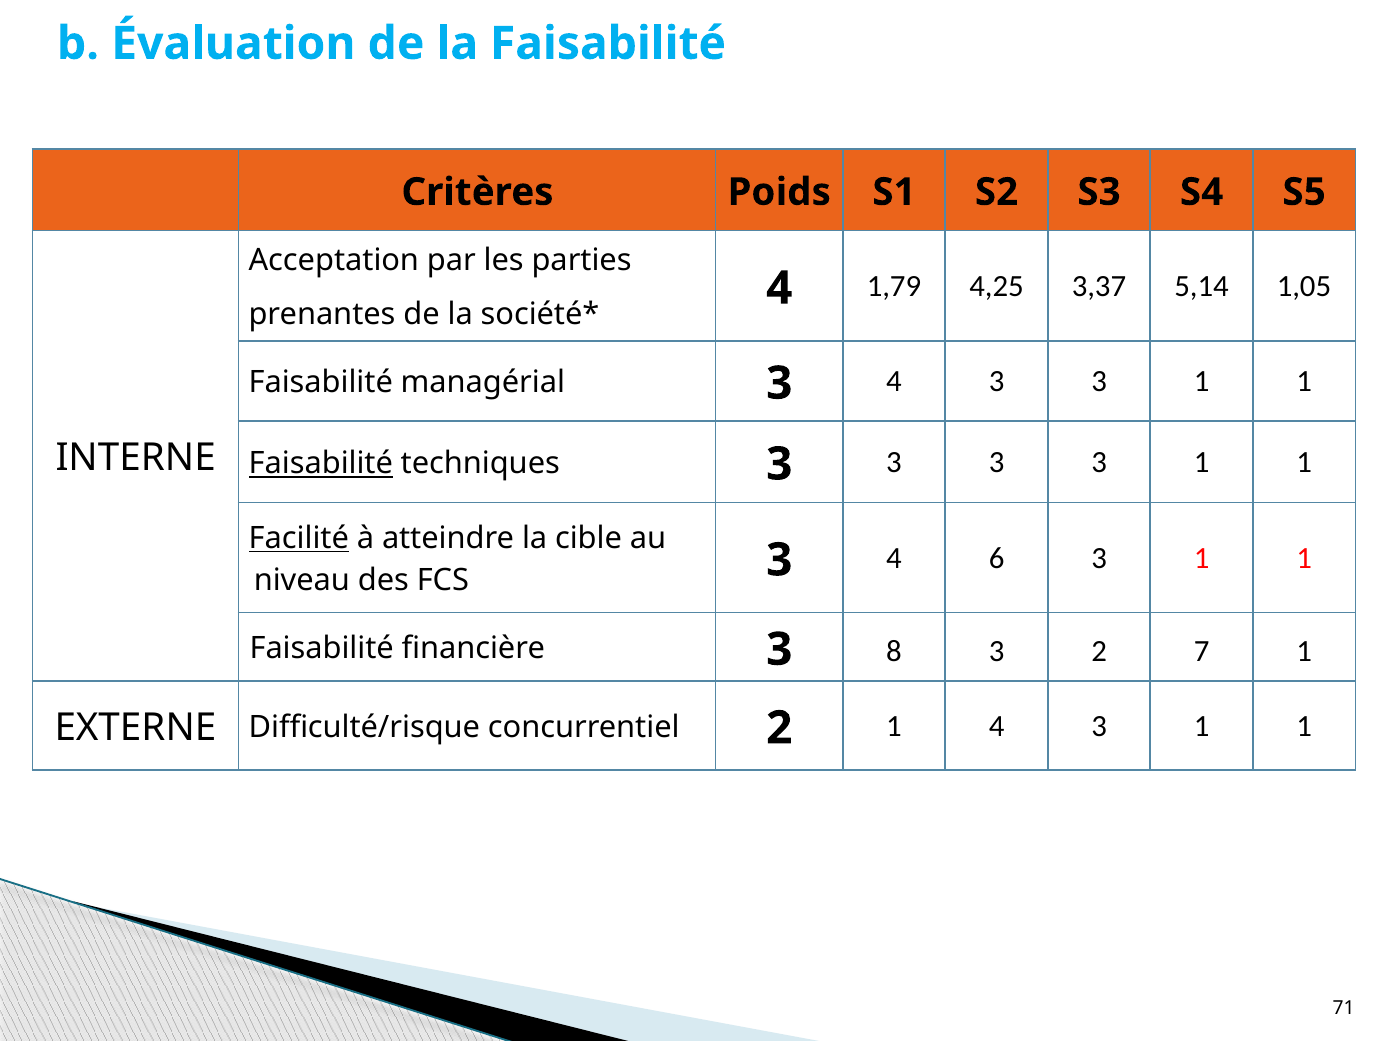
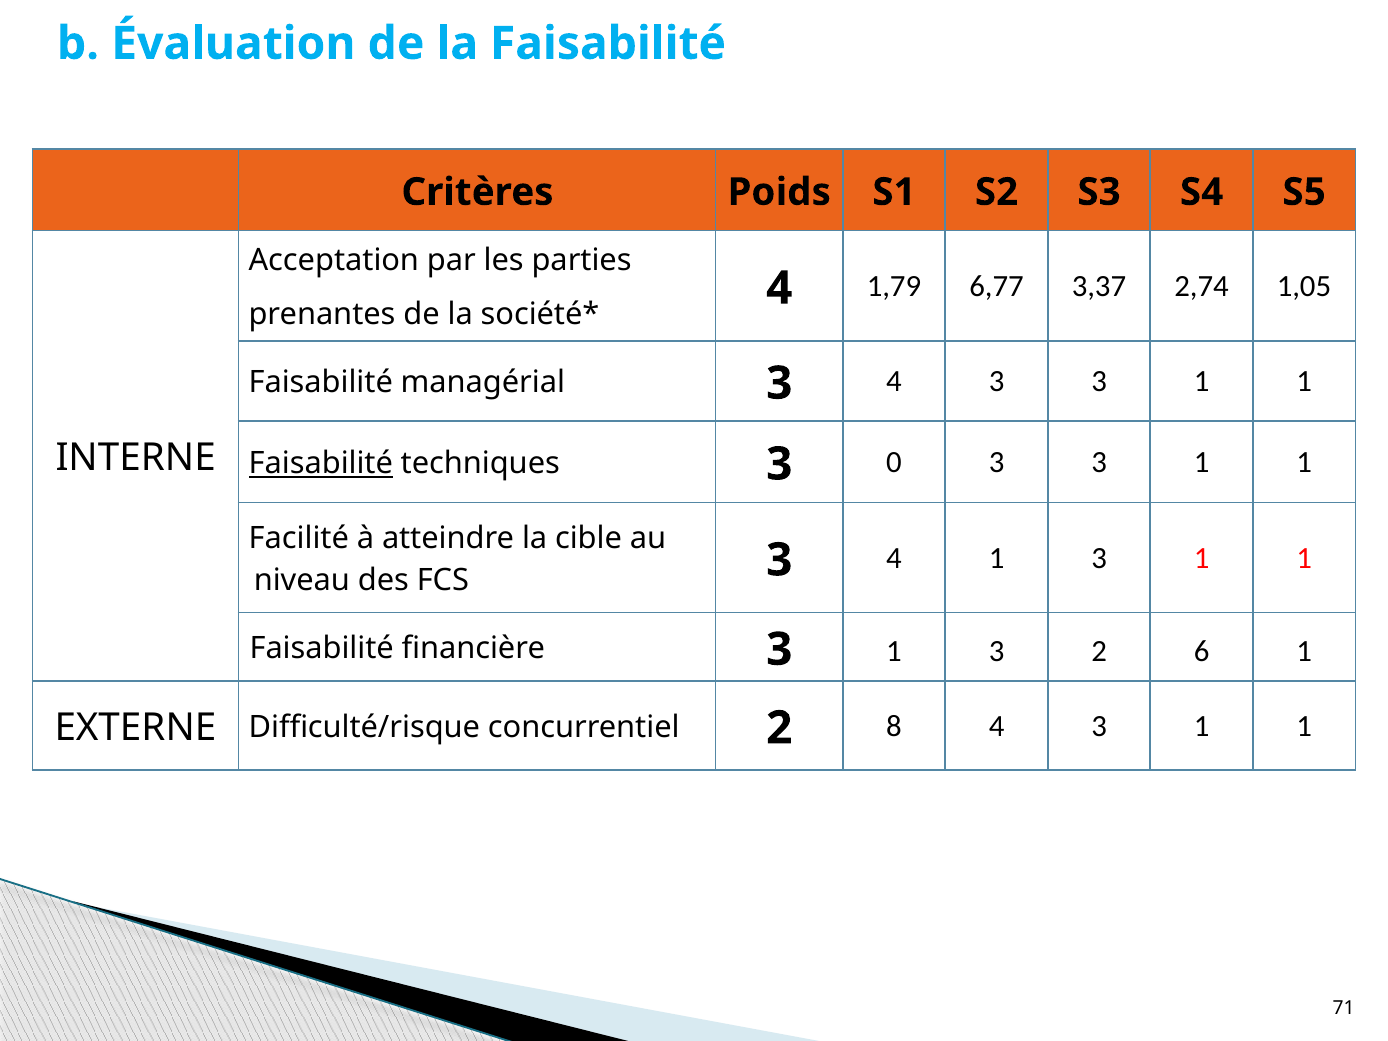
4,25: 4,25 -> 6,77 (997, 286)
5,14: 5,14 -> 2,74 (1202, 286)
techniques 3 3: 3 -> 0 (894, 462)
Facilité underline: present -> none (299, 538)
4 6: 6 -> 1 (997, 558)
8: 8 -> 1 (894, 651)
7: 7 -> 6 (1202, 651)
2 1: 1 -> 8 (894, 726)
